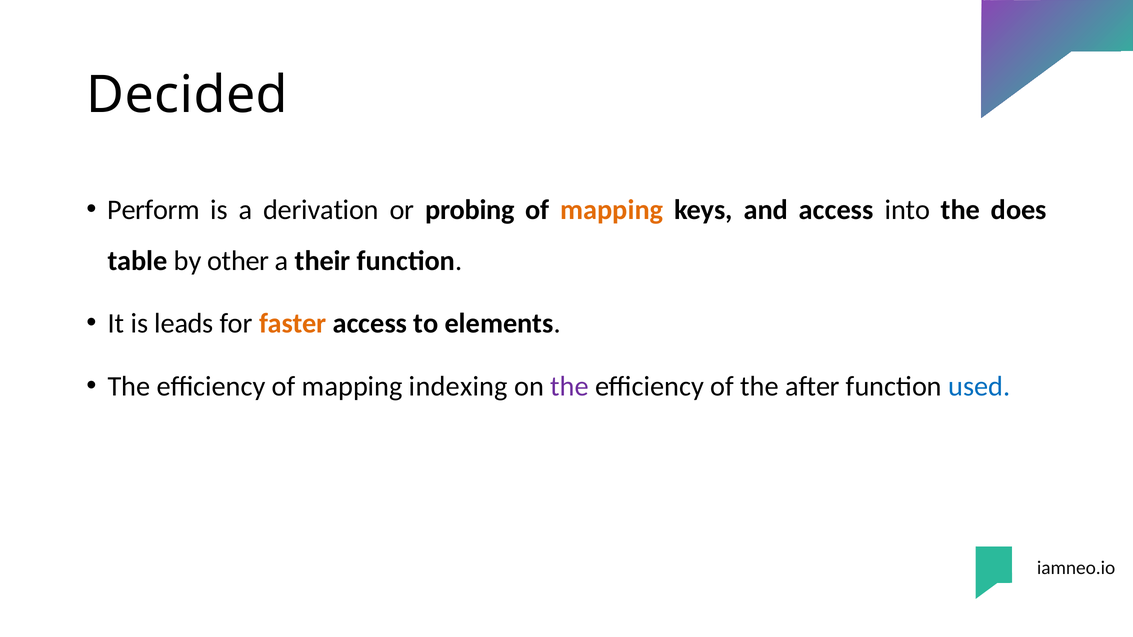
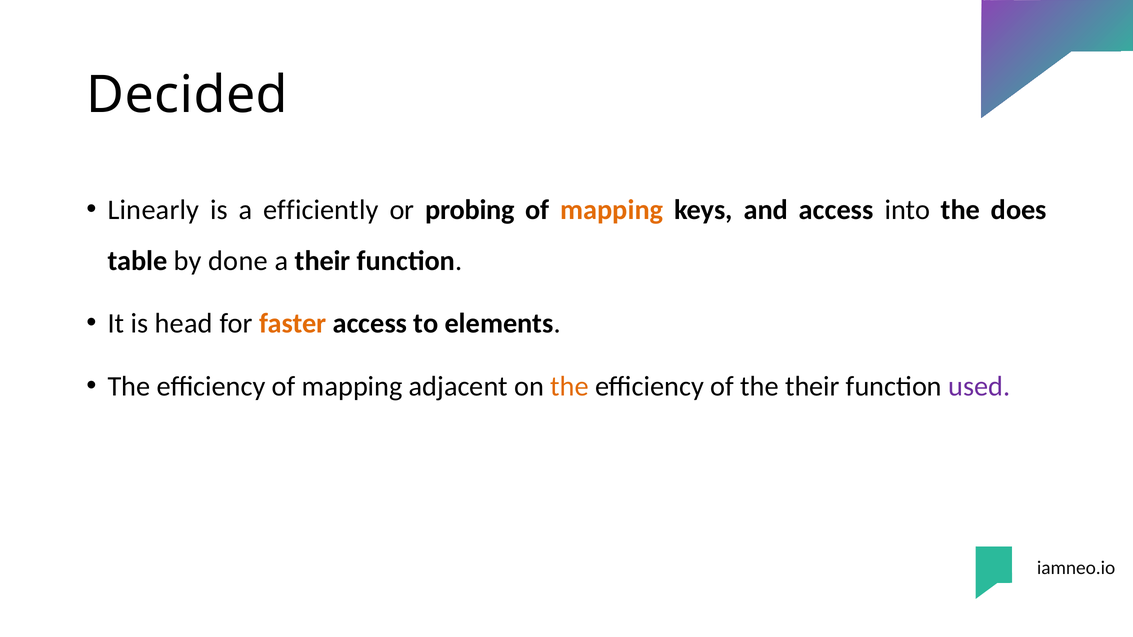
Perform: Perform -> Linearly (153, 210)
derivation: derivation -> efficiently (321, 210)
other: other -> done (238, 261)
leads: leads -> head (184, 324)
indexing: indexing -> adjacent (458, 386)
the colour: purple -> orange (570, 386)
the after: after -> their (812, 386)
used colour: blue -> purple (979, 386)
